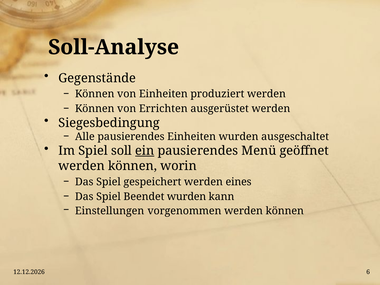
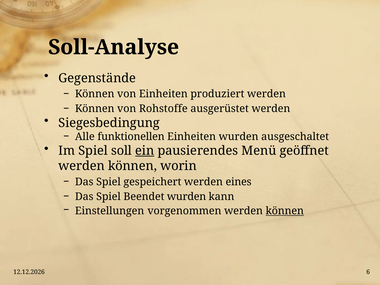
Errichten: Errichten -> Rohstoffe (163, 109)
Alle pausierendes: pausierendes -> funktionellen (131, 137)
können underline: none -> present (285, 211)
